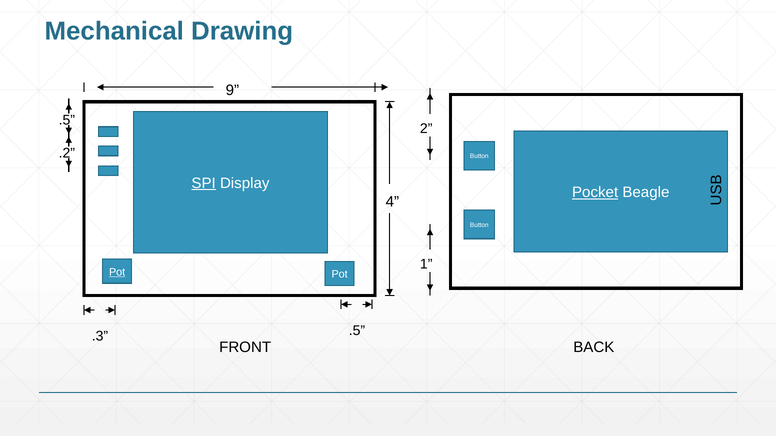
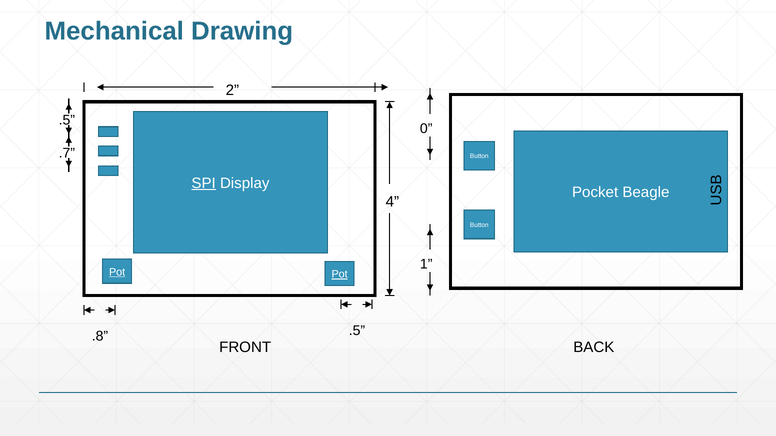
9: 9 -> 2 (232, 91)
2: 2 -> 0 (426, 129)
.2: .2 -> .7 (67, 153)
Pocket underline: present -> none (595, 193)
Pot underline: none -> present (340, 275)
.3: .3 -> .8 (100, 337)
